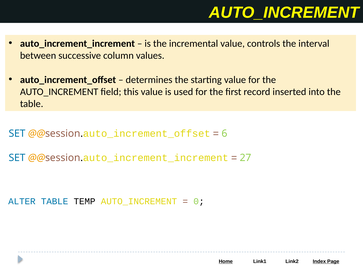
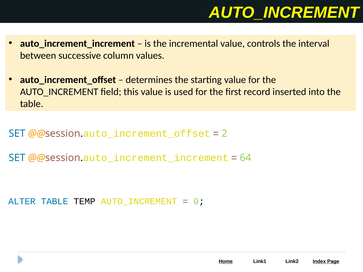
6: 6 -> 2 (224, 134)
27: 27 -> 64 (245, 158)
